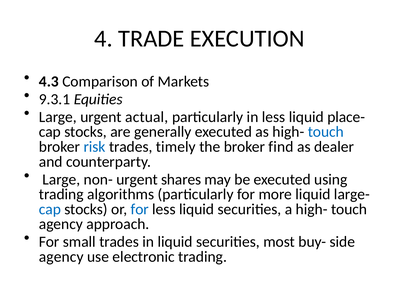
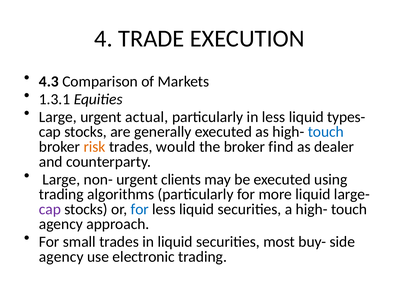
9.3.1: 9.3.1 -> 1.3.1 (55, 99)
place-: place- -> types- (346, 117)
risk colour: blue -> orange (95, 147)
timely: timely -> would (176, 147)
shares: shares -> clients (181, 180)
cap colour: blue -> purple (50, 209)
